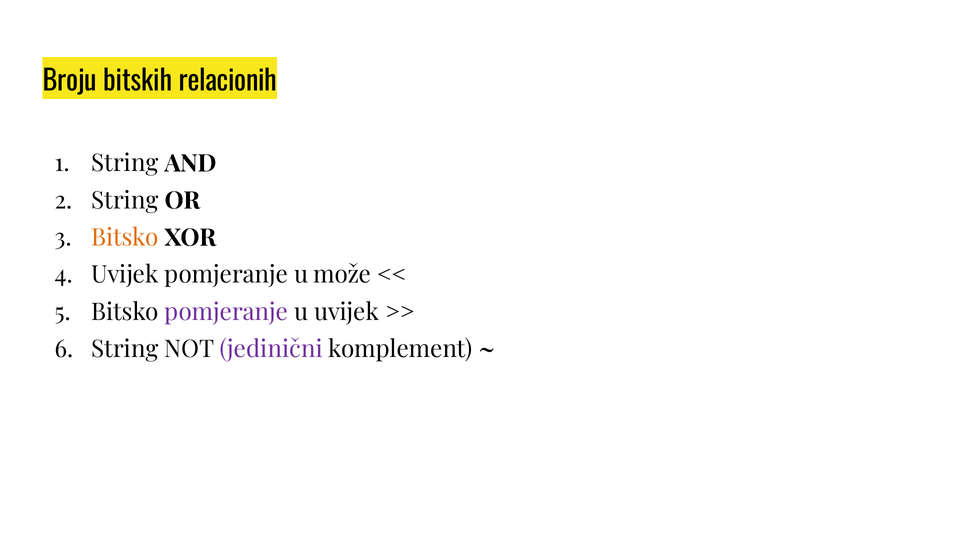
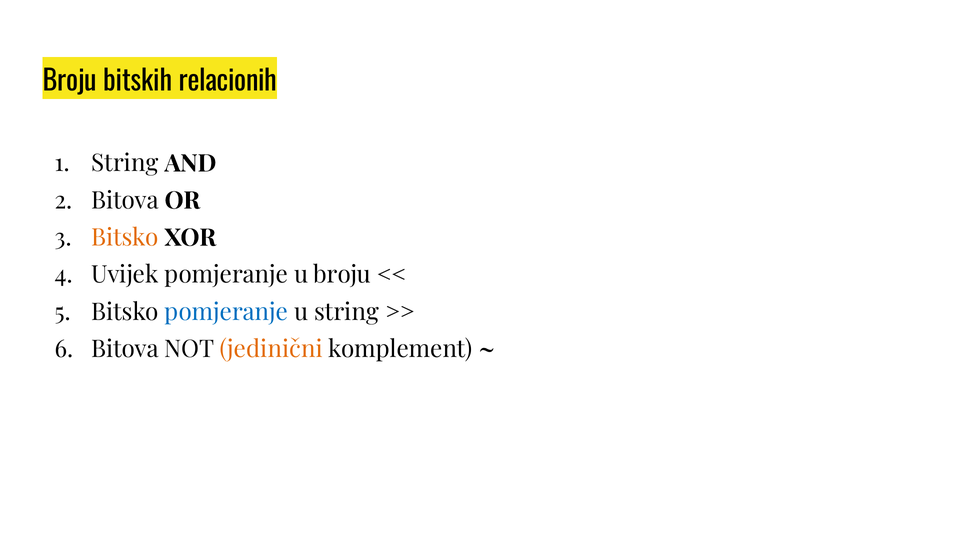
String: String -> Bitova (125, 201)
u može: može -> broju (342, 275)
pomjeranje colour: purple -> blue (226, 312)
u uvijek: uvijek -> string (346, 312)
String: String -> Bitova (125, 349)
jedinični colour: purple -> orange (271, 349)
